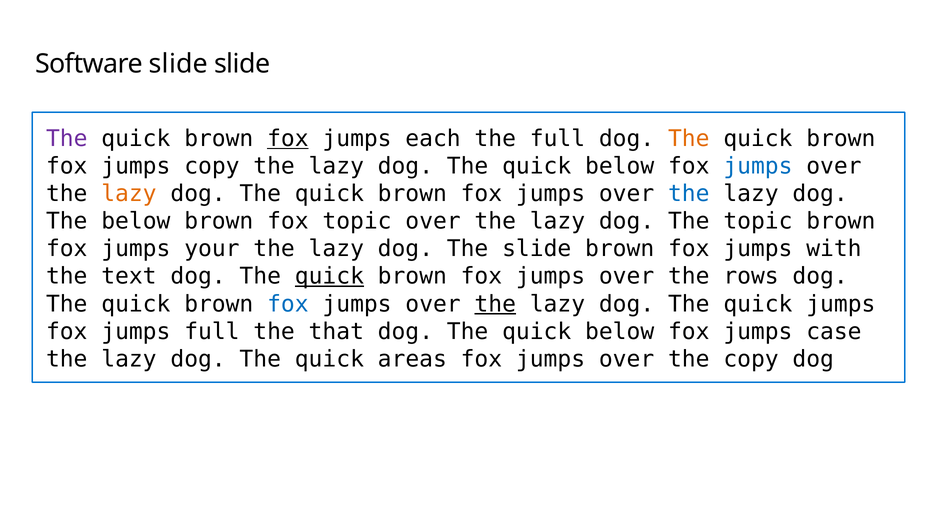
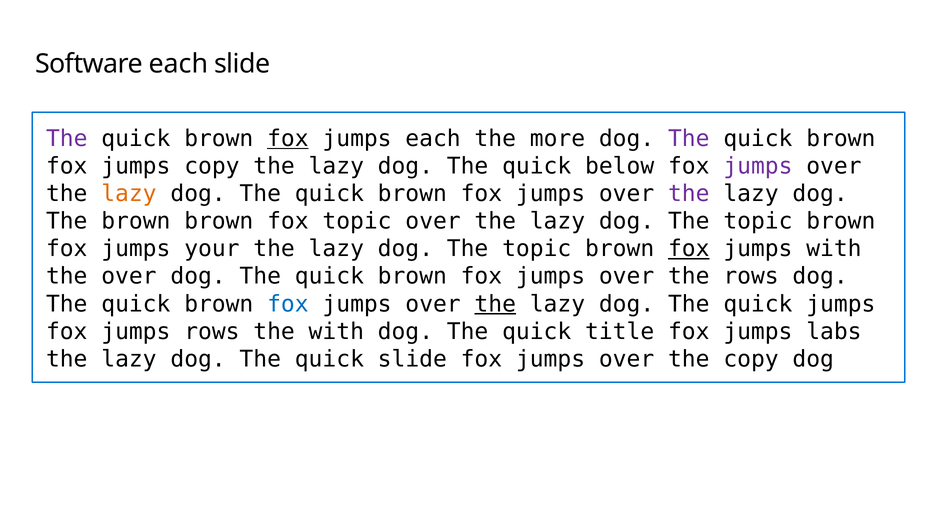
Software slide: slide -> each (179, 64)
the full: full -> more (557, 139)
The colour: orange -> purple (689, 139)
jumps colour: blue -> purple (758, 166)
the colour: blue -> purple (689, 194)
The below: below -> brown (136, 221)
slide: slide -> topic (537, 249)
fox underline: none -> present (689, 249)
the text: text -> over (129, 276)
quick underline: present -> none (329, 276)
jumps full: full -> rows (212, 331)
the that: that -> with (336, 331)
below: below -> title (620, 331)
case: case -> labs (834, 331)
quick areas: areas -> slide (412, 359)
